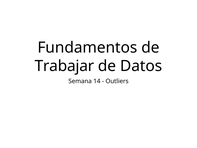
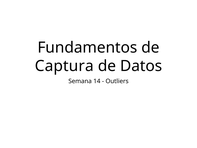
Trabajar: Trabajar -> Captura (64, 66)
